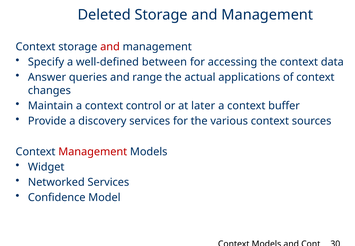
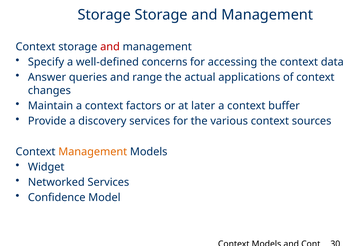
Deleted: Deleted -> Storage (104, 15)
between: between -> concerns (165, 62)
control: control -> factors (144, 106)
Management colour: red -> orange (93, 152)
